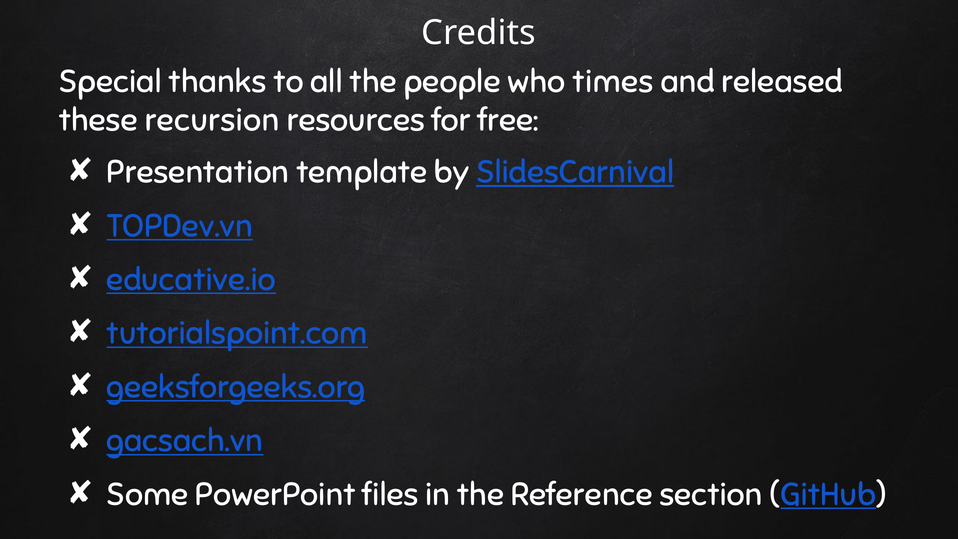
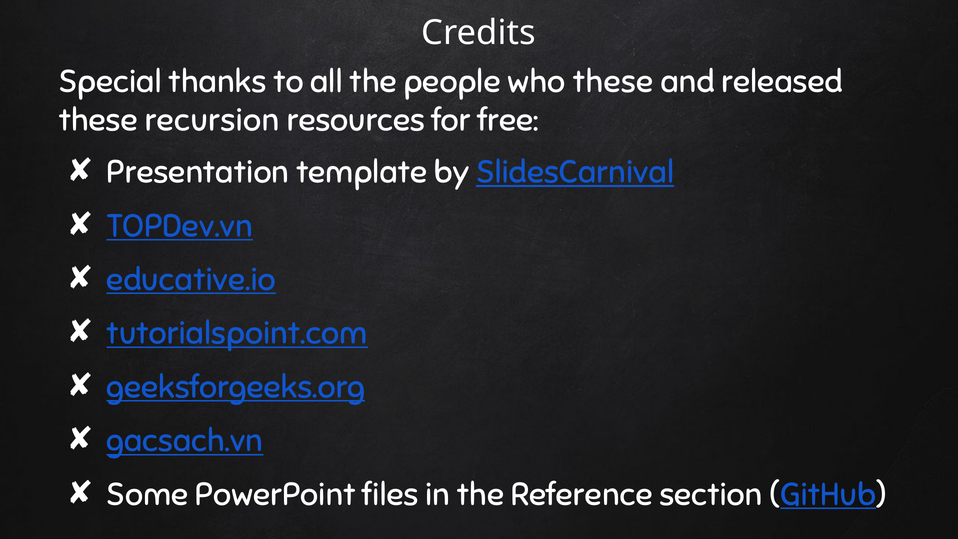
who times: times -> these (613, 82)
